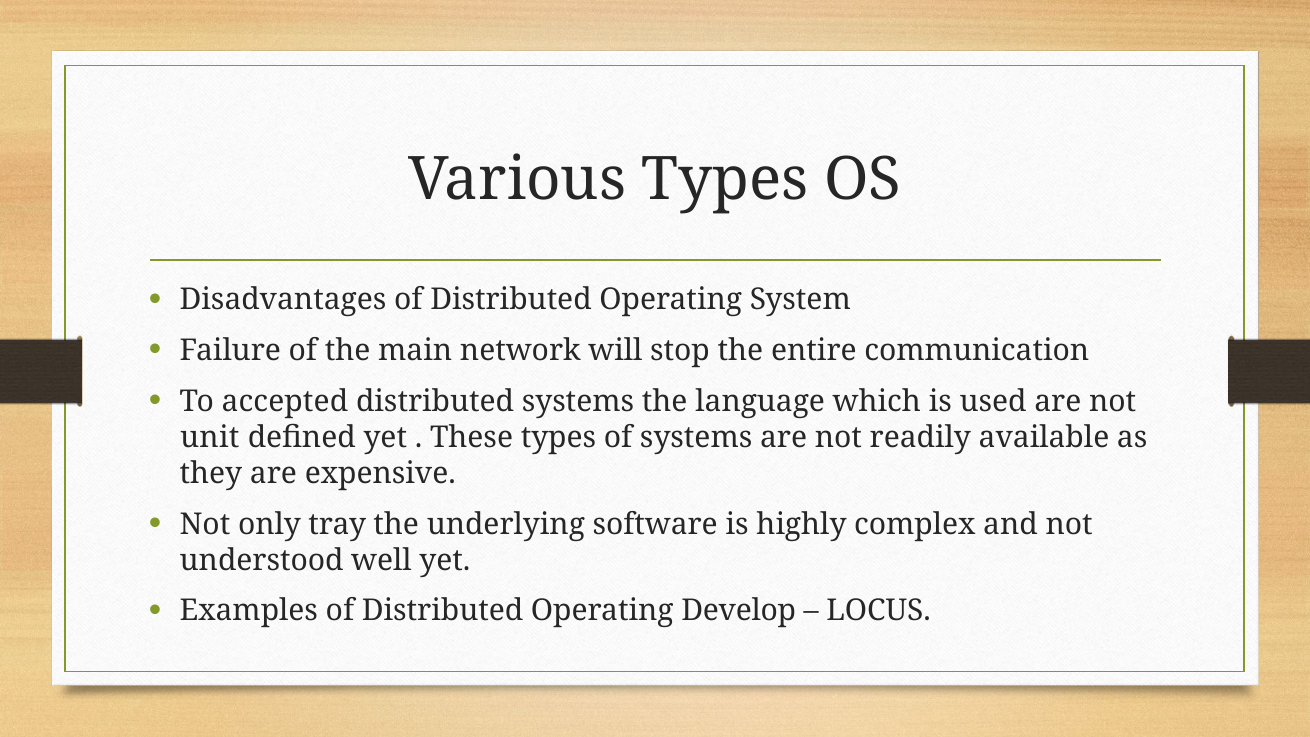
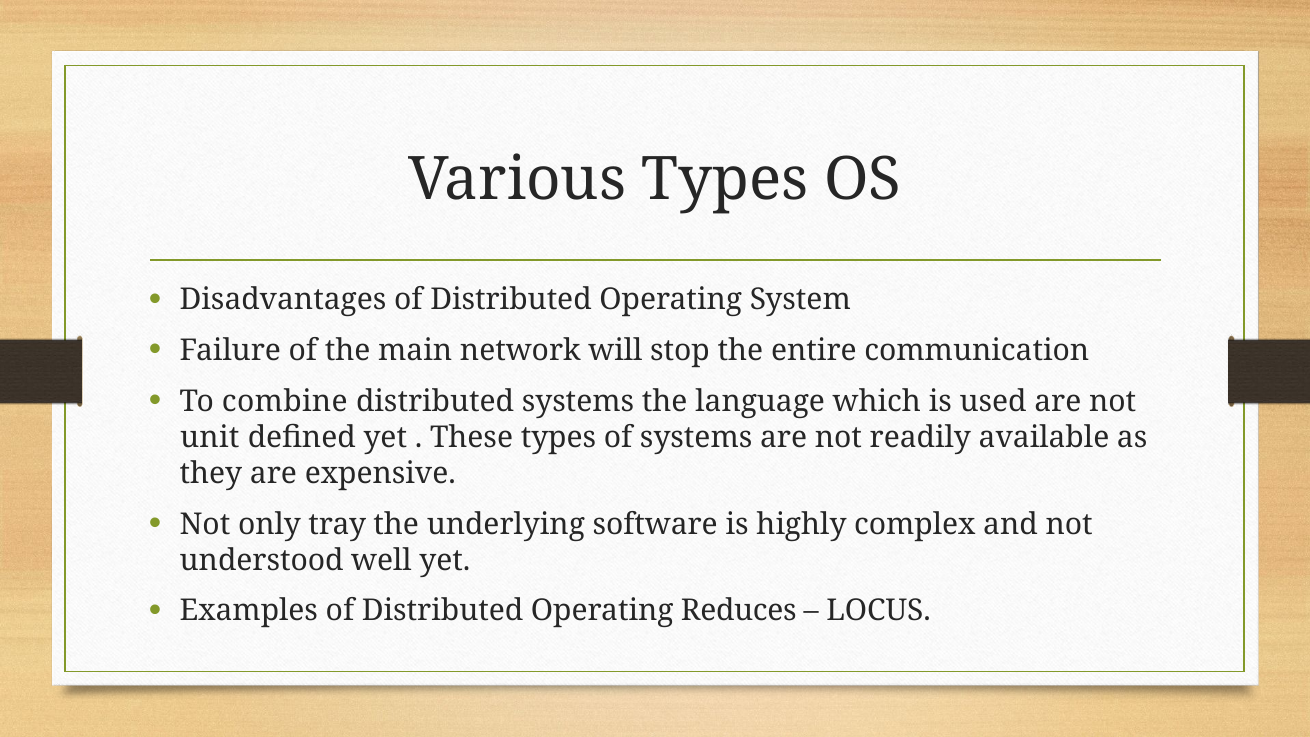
accepted: accepted -> combine (285, 401)
Develop: Develop -> Reduces (739, 611)
